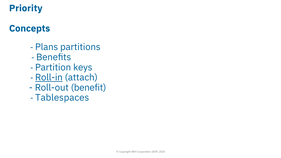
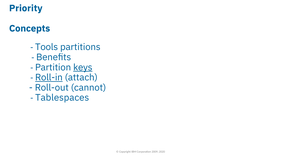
Plans: Plans -> Tools (47, 47)
keys underline: none -> present (83, 67)
benefit: benefit -> cannot (89, 88)
